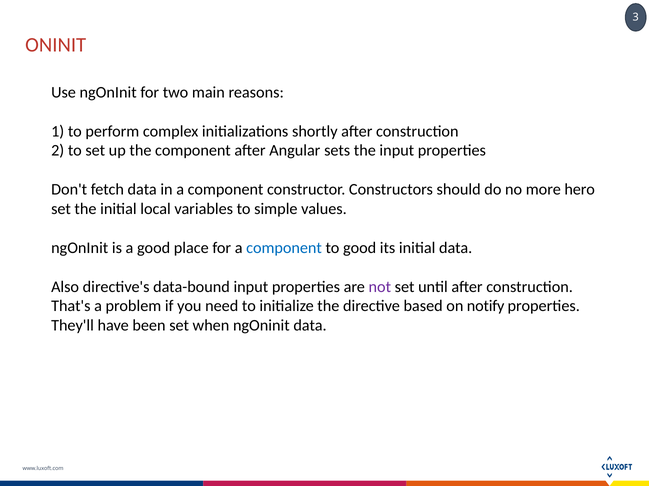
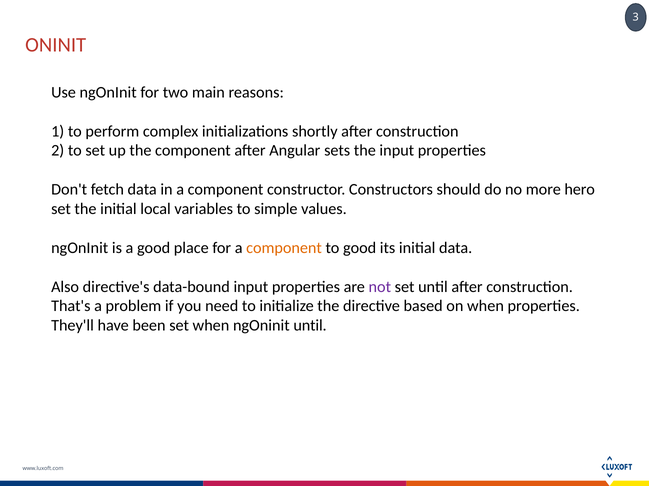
component colour: blue -> orange (284, 248)
on notify: notify -> when (485, 307)
ngOninit data: data -> until (310, 326)
